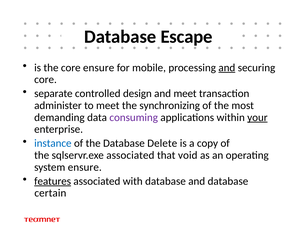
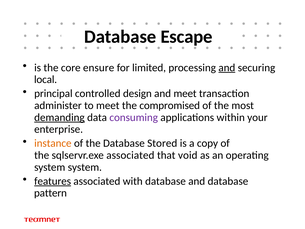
mobile: mobile -> limited (149, 68)
core: core -> local (46, 79)
separate: separate -> principal (53, 93)
synchronizing: synchronizing -> compromised (170, 105)
demanding underline: none -> present (59, 117)
your underline: present -> none (257, 117)
instance colour: blue -> orange (53, 143)
Delete: Delete -> Stored (162, 143)
system ensure: ensure -> system (85, 167)
certain: certain -> pattern (50, 193)
